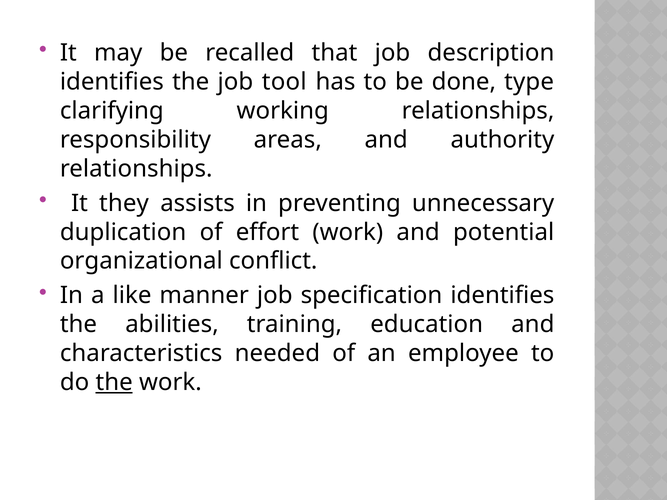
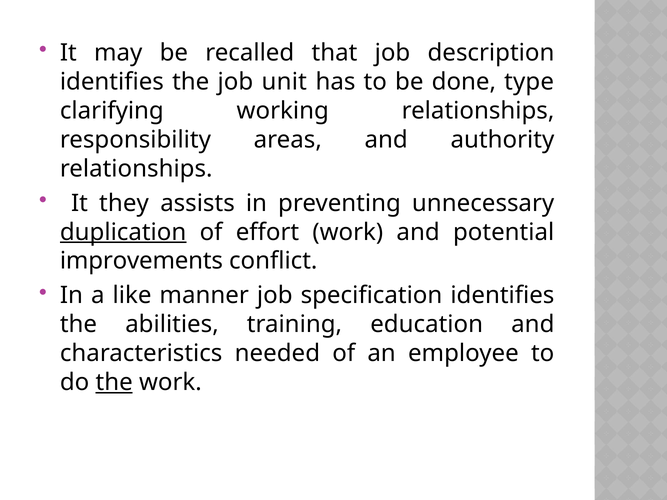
tool: tool -> unit (284, 82)
duplication underline: none -> present (123, 232)
organizational: organizational -> improvements (141, 261)
